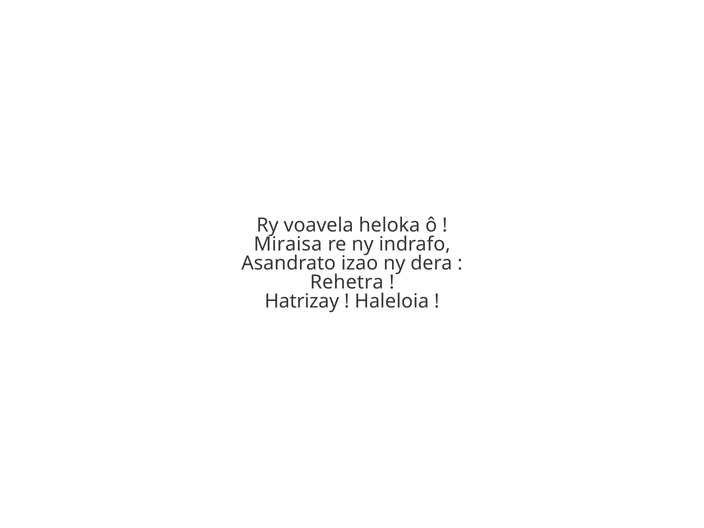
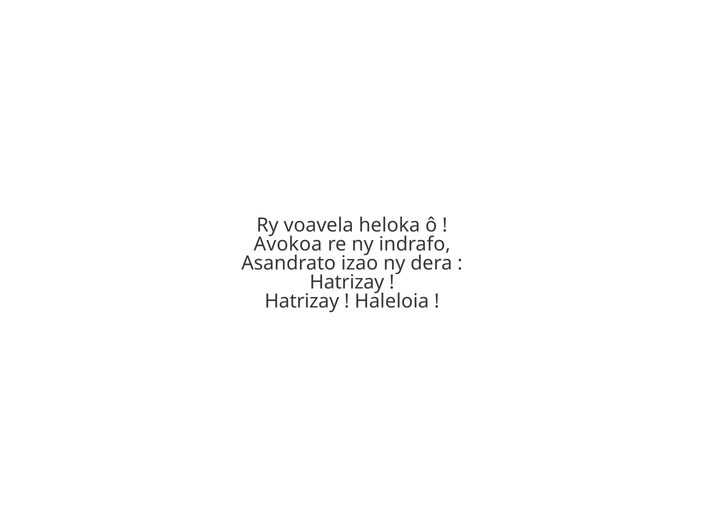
Miraisa: Miraisa -> Avokoa (288, 244)
Rehetra: Rehetra -> Hatrizay (347, 282)
